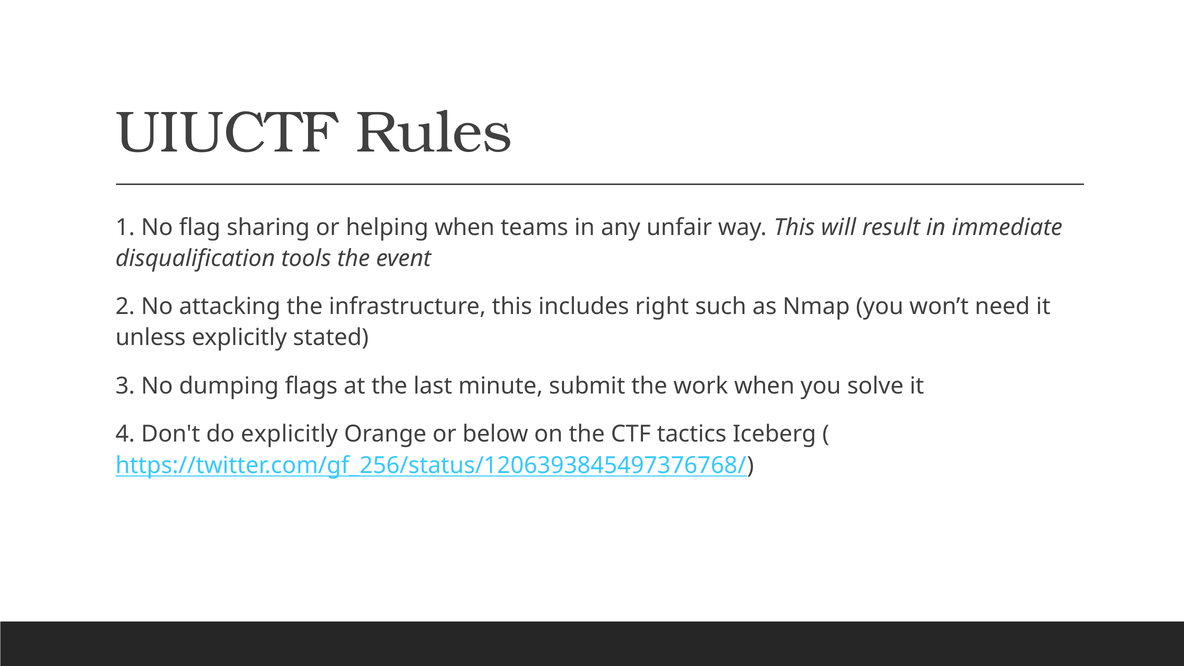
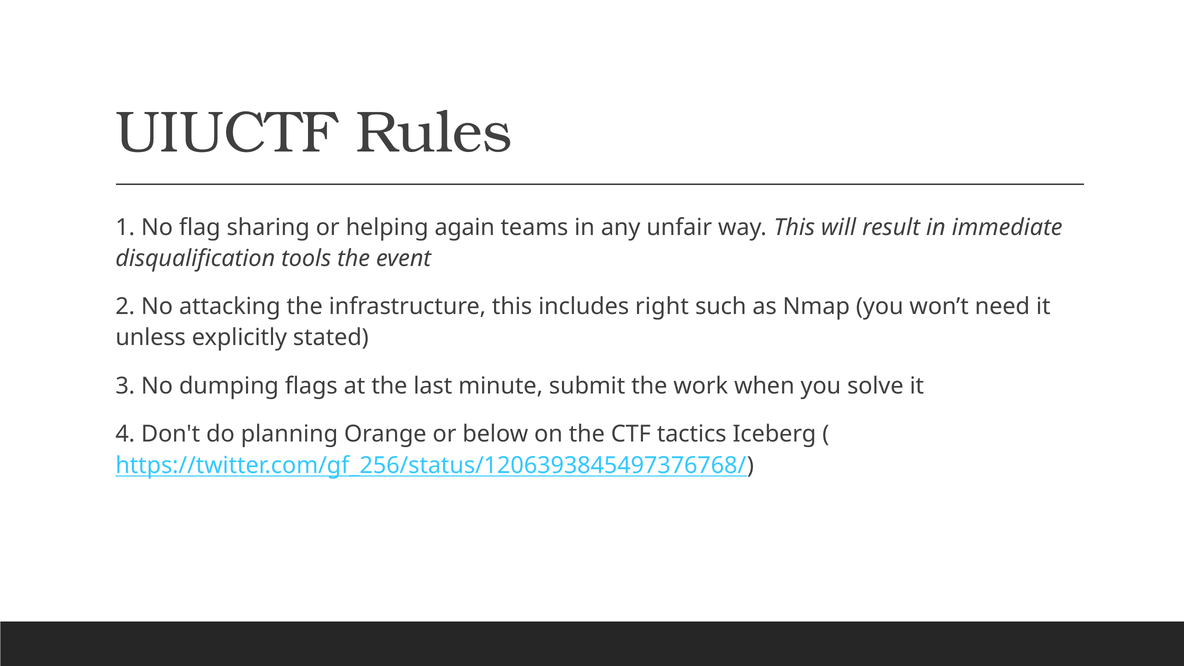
helping when: when -> again (465, 228)
do explicitly: explicitly -> planning (289, 434)
